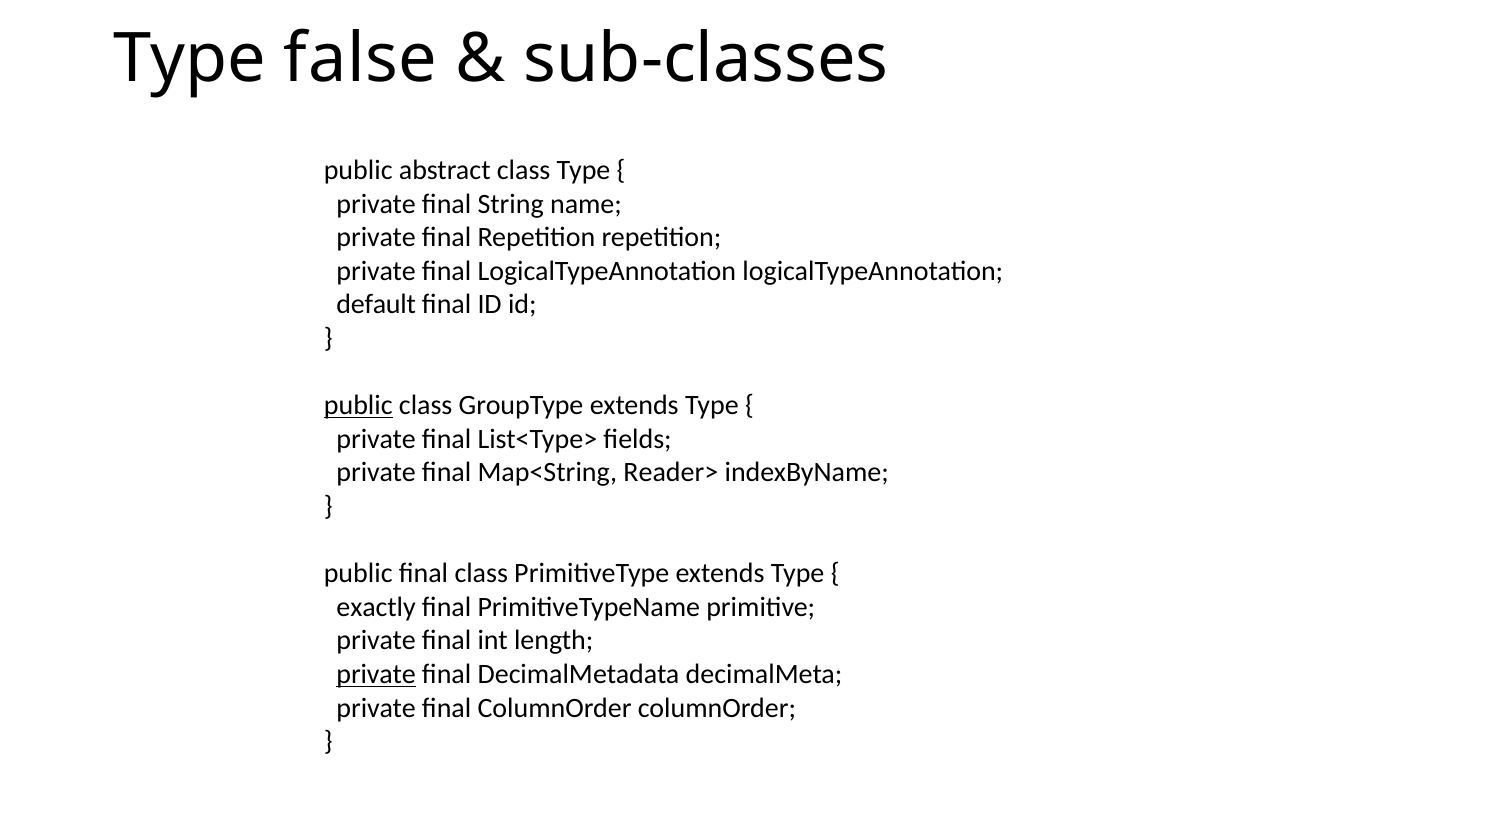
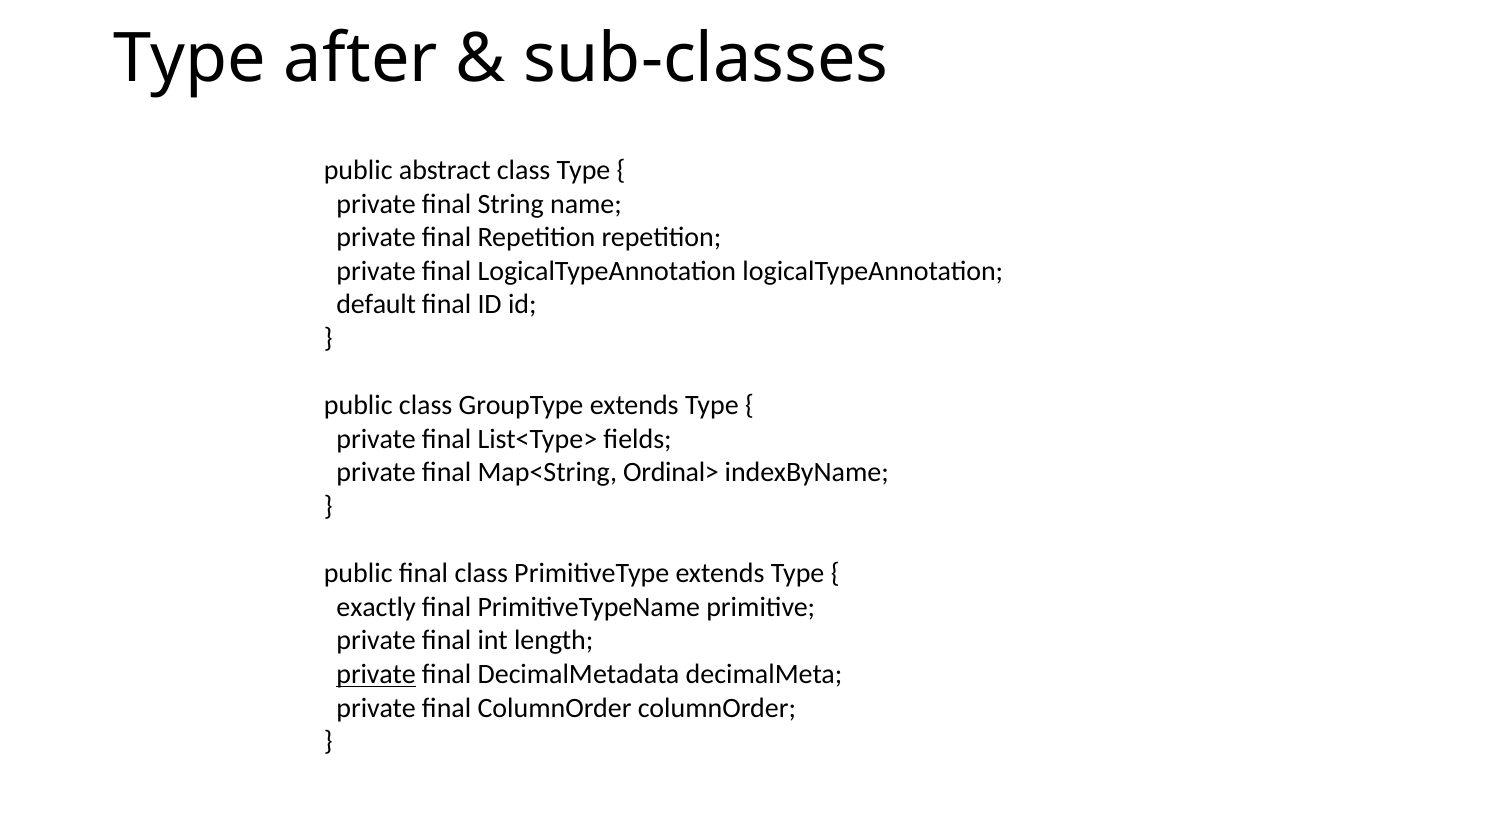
false: false -> after (361, 59)
public underline: present -> none (358, 405)
Reader>: Reader> -> Ordinal> (671, 473)
